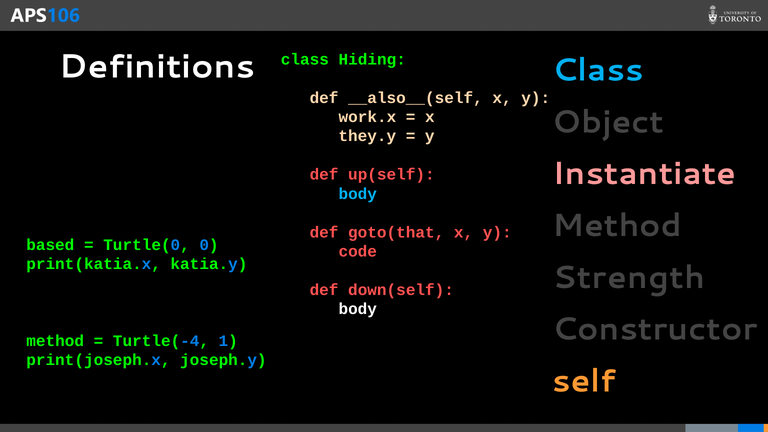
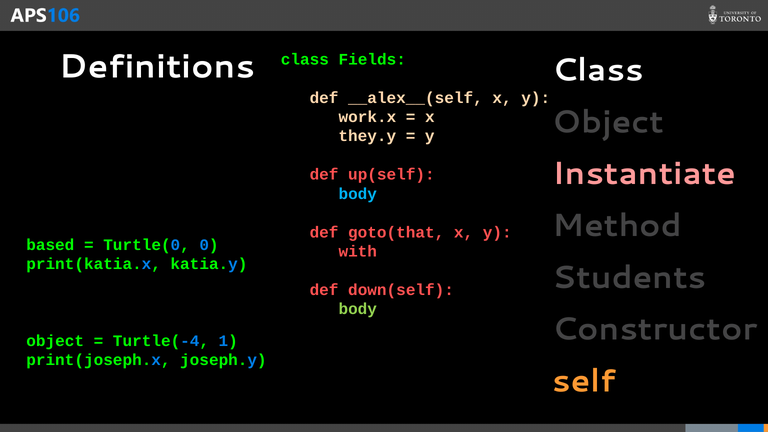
Hiding: Hiding -> Fields (372, 59)
Class colour: light blue -> white (598, 70)
__also__(self: __also__(self -> __alex__(self (415, 98)
code: code -> with (358, 251)
Strength: Strength -> Students (629, 277)
body colour: white -> light green (358, 309)
method: method -> object (55, 341)
